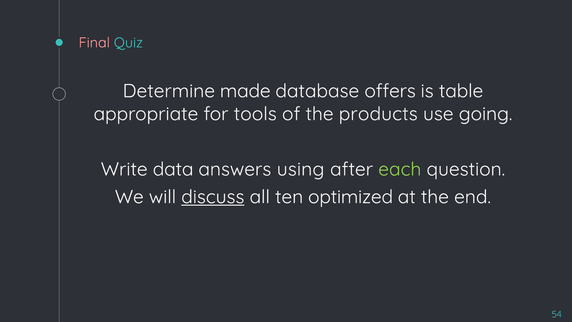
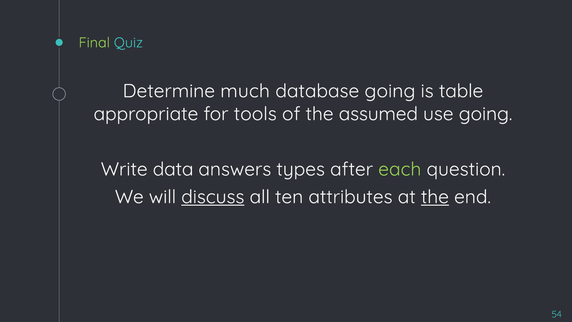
Final colour: pink -> light green (94, 43)
made: made -> much (245, 91)
database offers: offers -> going (390, 91)
products: products -> assumed (378, 114)
using: using -> types (301, 169)
optimized: optimized -> attributes (350, 197)
the underline: none -> present (435, 197)
